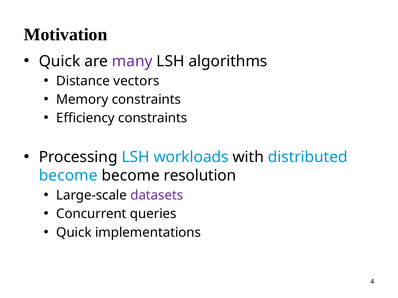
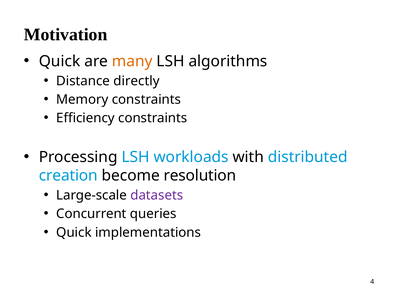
many colour: purple -> orange (132, 61)
vectors: vectors -> directly (136, 81)
become: become -> creation (68, 176)
